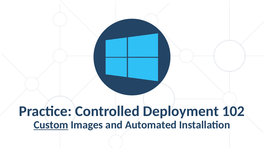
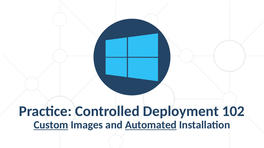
Automated underline: none -> present (151, 125)
